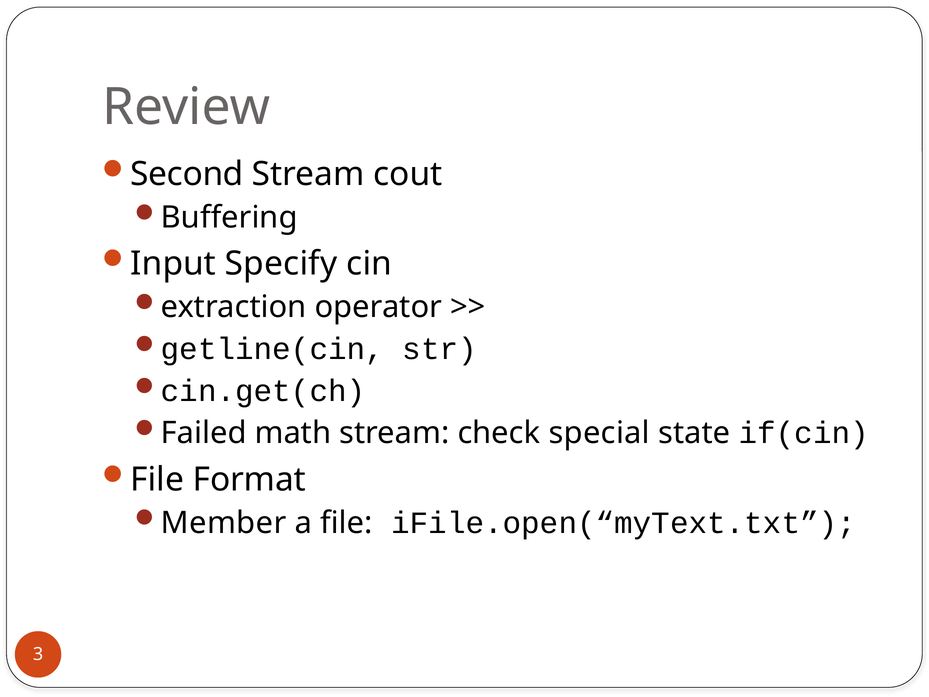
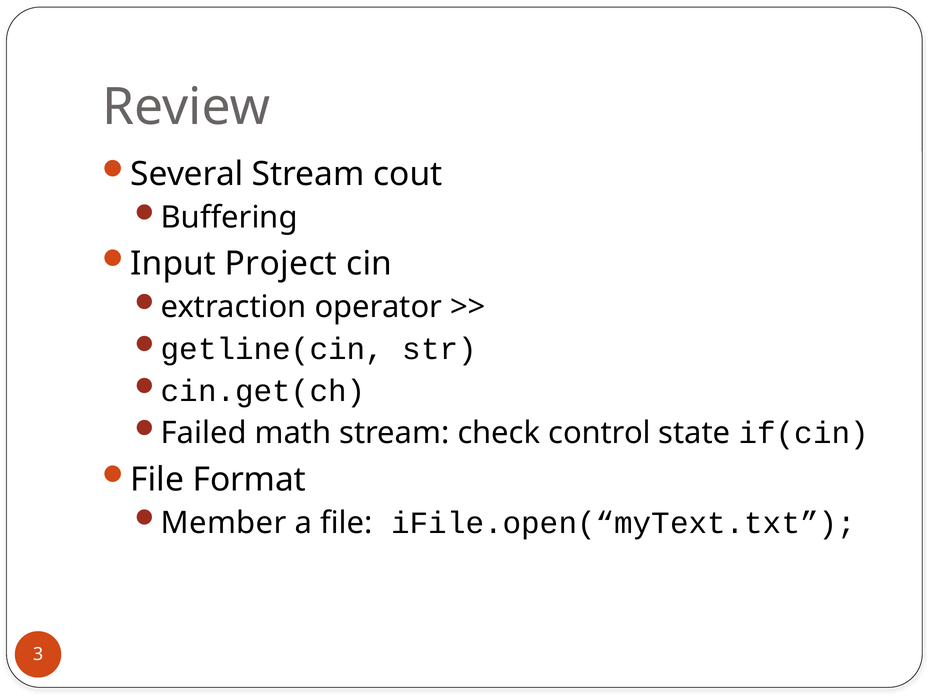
Second: Second -> Several (187, 174)
Specify: Specify -> Project (281, 264)
special: special -> control (600, 433)
